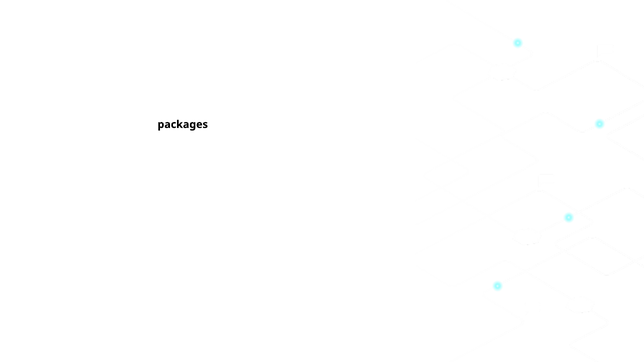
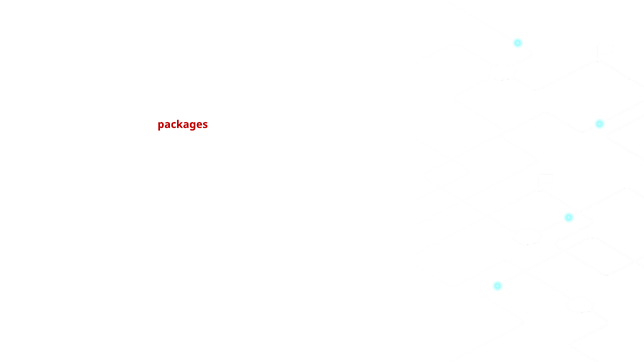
packages colour: black -> red (183, 125)
